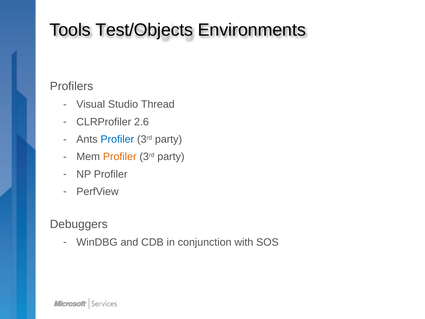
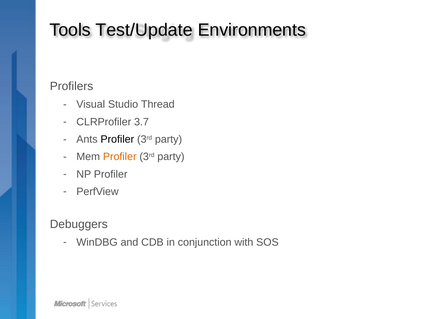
Test/Objects: Test/Objects -> Test/Update (144, 30)
2.6: 2.6 -> 3.7 (141, 122)
Profiler colour: blue -> black (117, 139)
